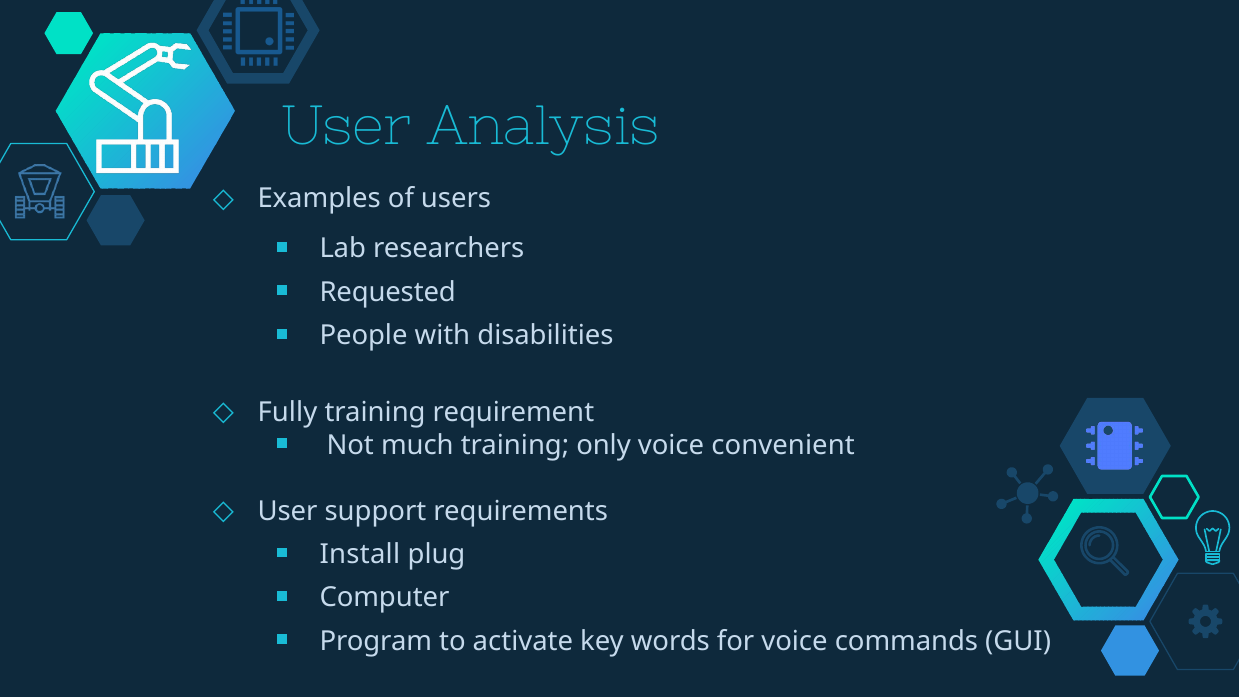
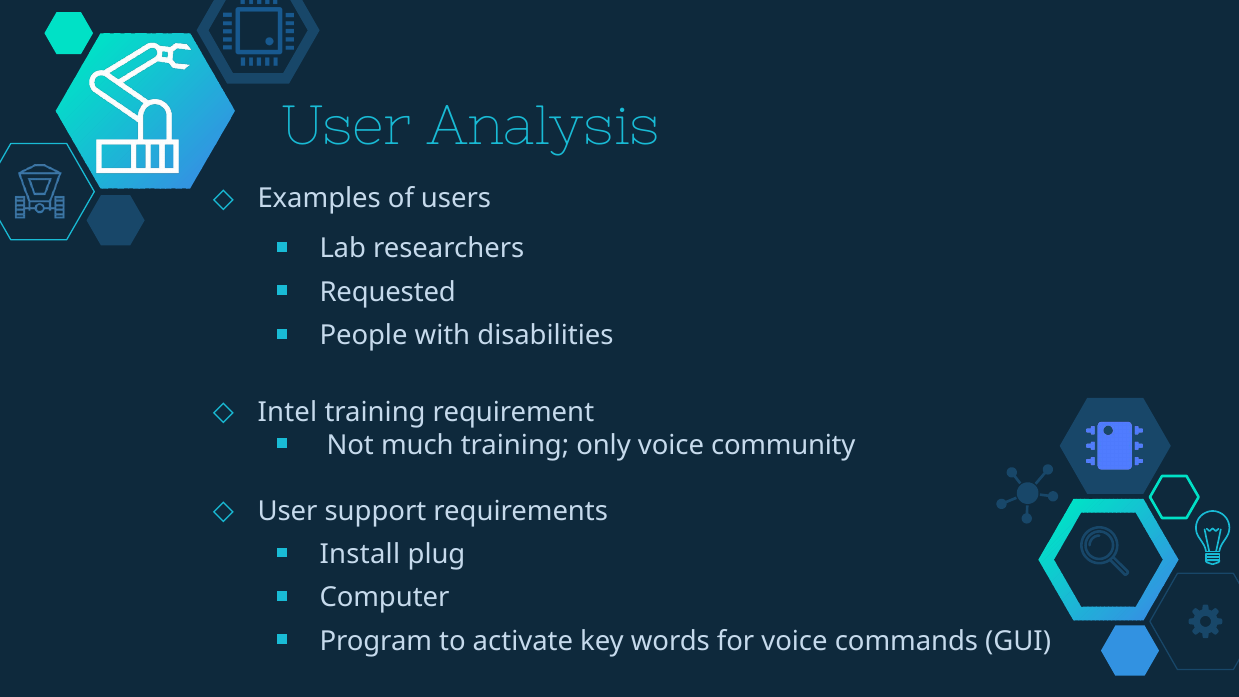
Fully: Fully -> Intel (287, 412)
convenient: convenient -> community (783, 445)
